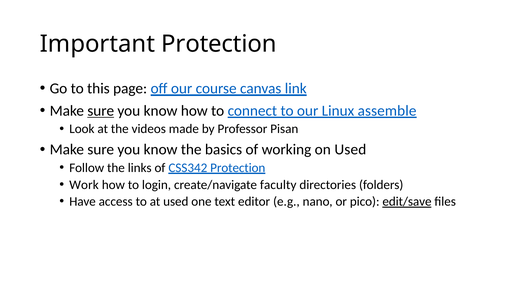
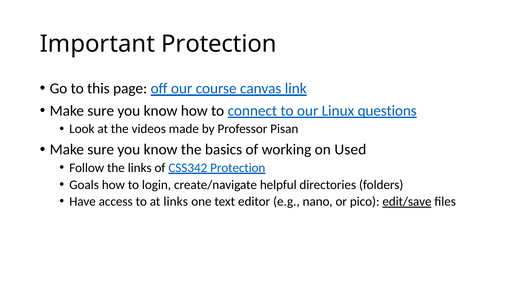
sure underline: present -> none (101, 111)
assemble: assemble -> questions (387, 111)
Work: Work -> Goals (84, 185)
faculty: faculty -> helpful (278, 185)
at used: used -> links (176, 202)
